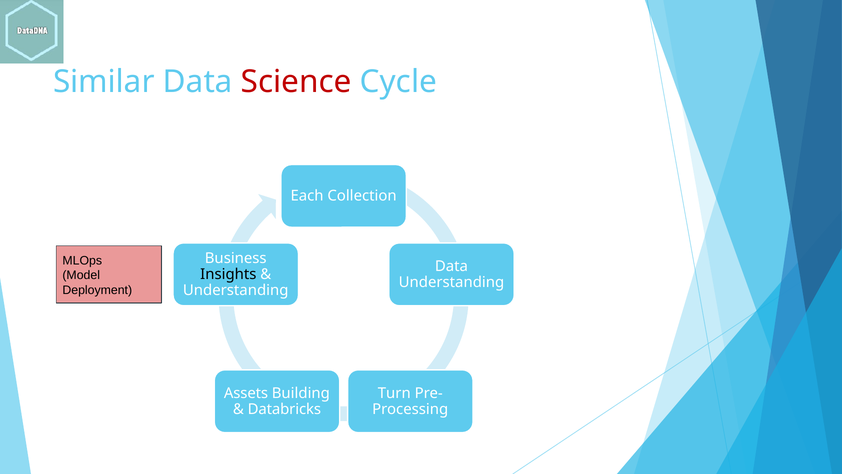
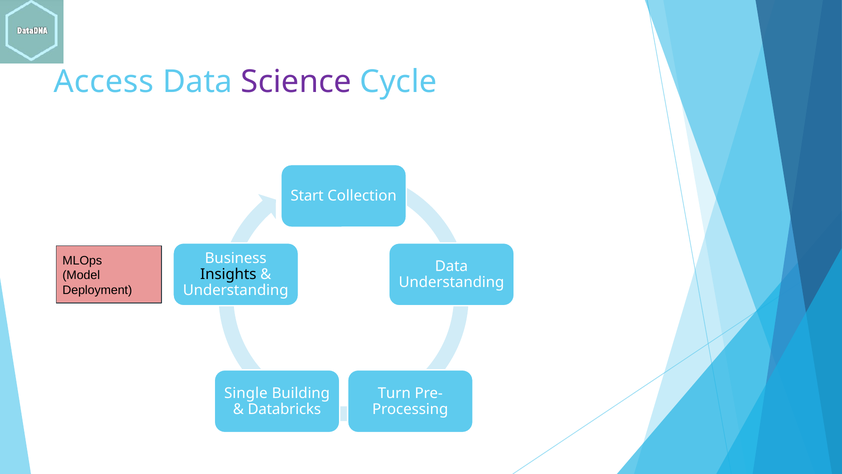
Similar: Similar -> Access (104, 82)
Science colour: red -> purple (296, 82)
Each: Each -> Start (307, 196)
Assets: Assets -> Single (246, 393)
